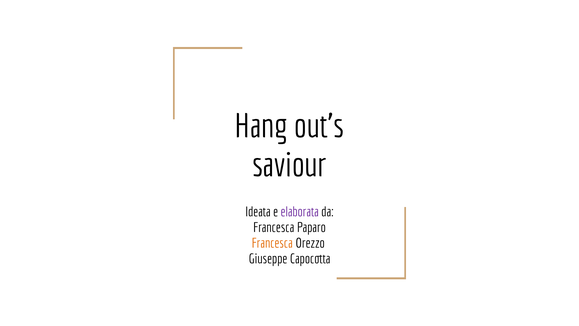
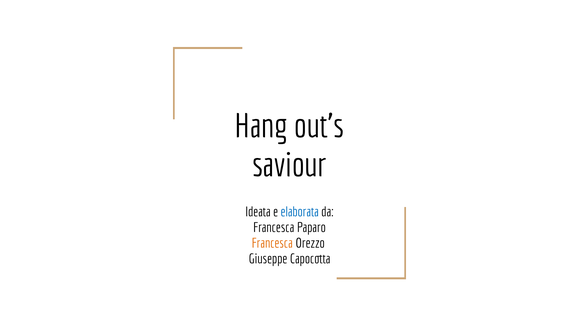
elaborata colour: purple -> blue (300, 212)
